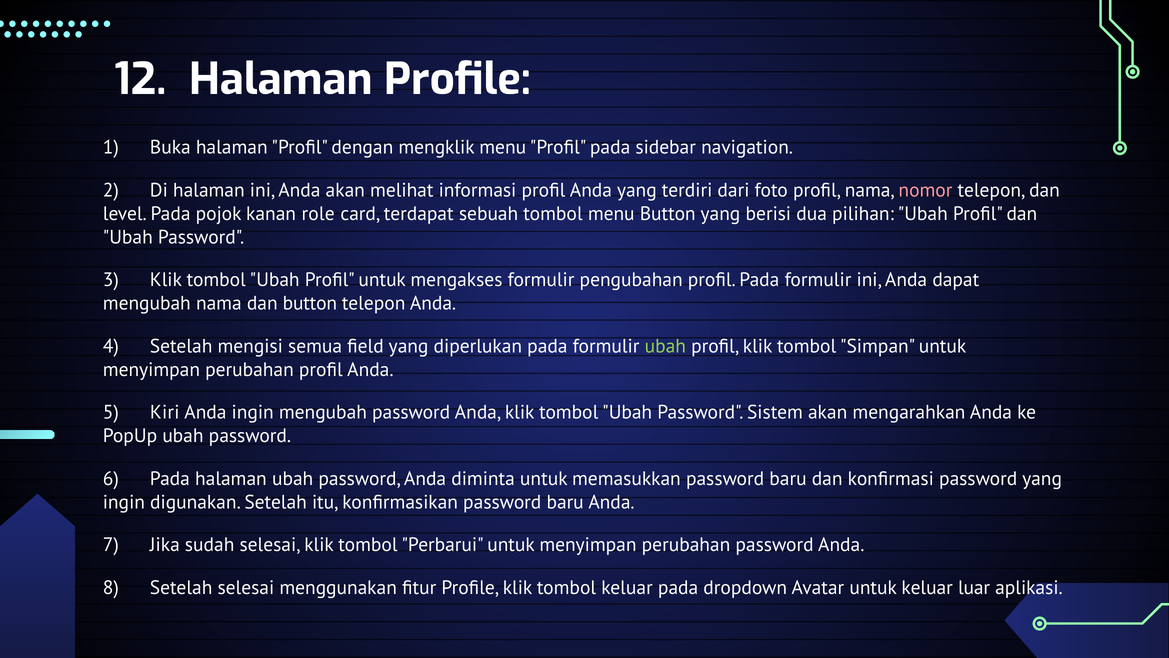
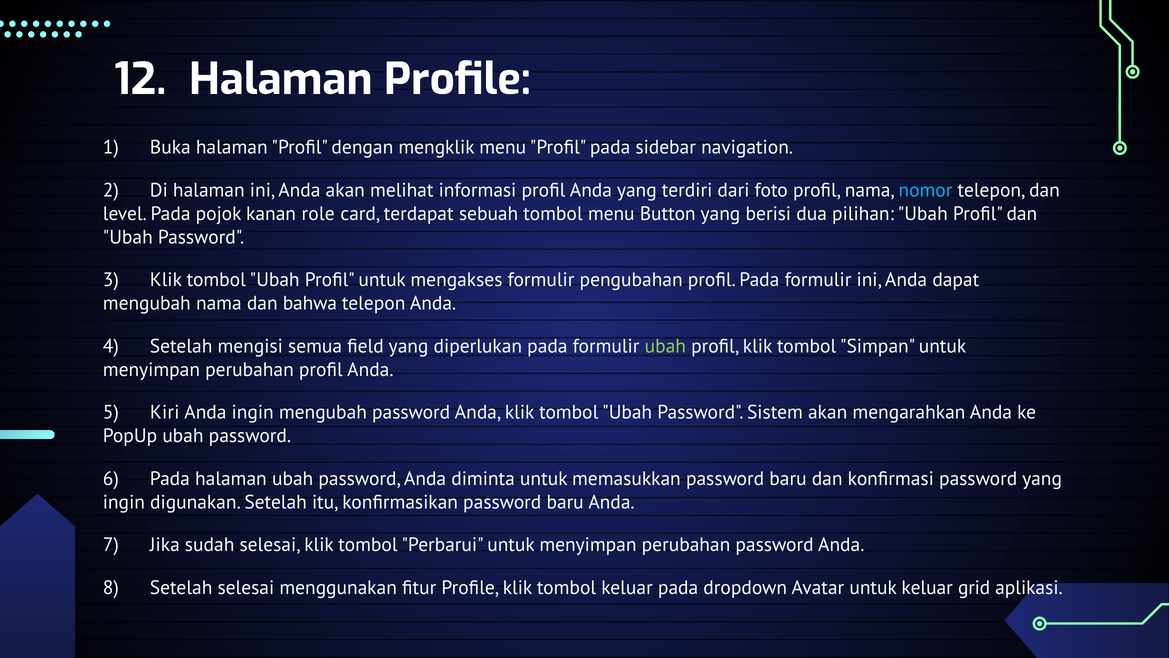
nomor colour: pink -> light blue (925, 190)
dan button: button -> bahwa (310, 303)
luar: luar -> grid (974, 588)
